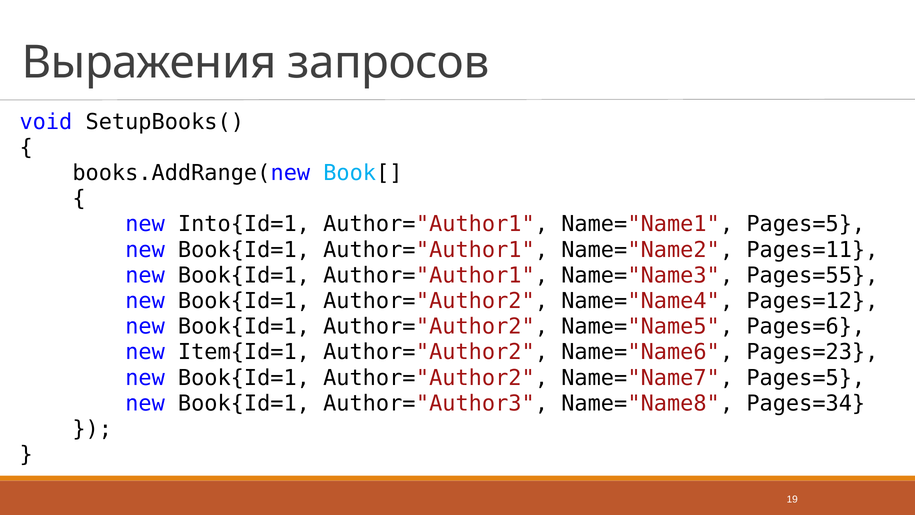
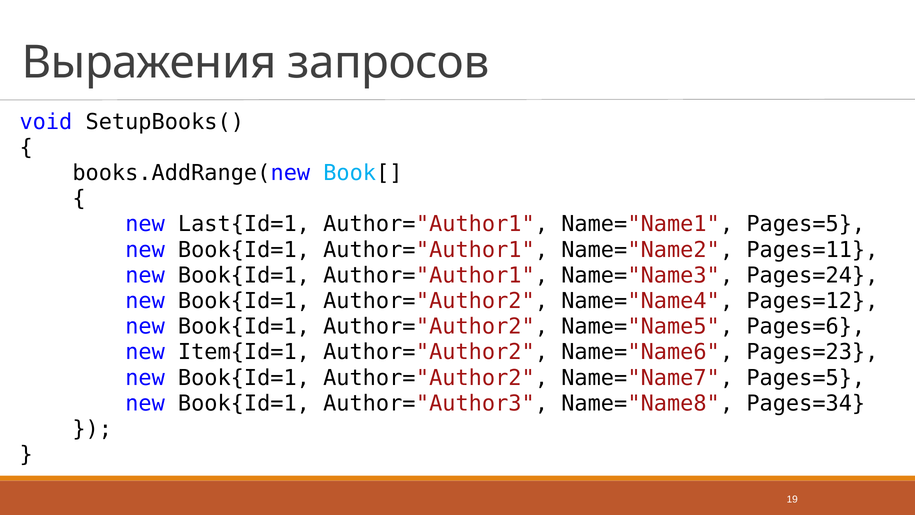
Into{Id=1: Into{Id=1 -> Last{Id=1 (244, 224)
Pages=55: Pages=55 -> Pages=24 (812, 275)
